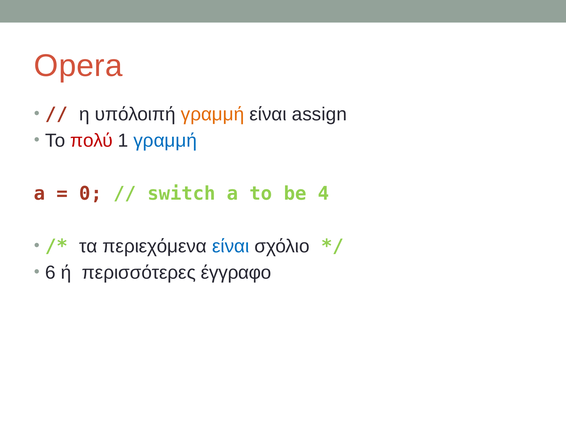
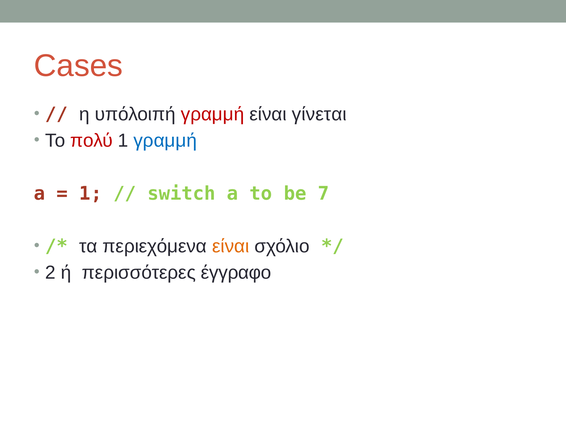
Opera: Opera -> Cases (78, 66)
γραμμή colour: orange -> red (213, 115)
assign: assign -> γίνεται (319, 115)
0: 0 -> 1 (91, 194)
4: 4 -> 7 (323, 194)
είναι colour: blue -> orange (231, 247)
6: 6 -> 2 (51, 273)
